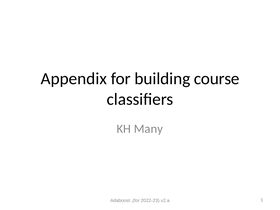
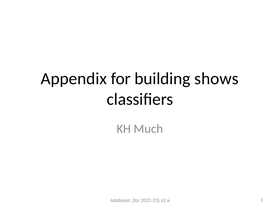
course: course -> shows (217, 79)
Many: Many -> Much (148, 129)
